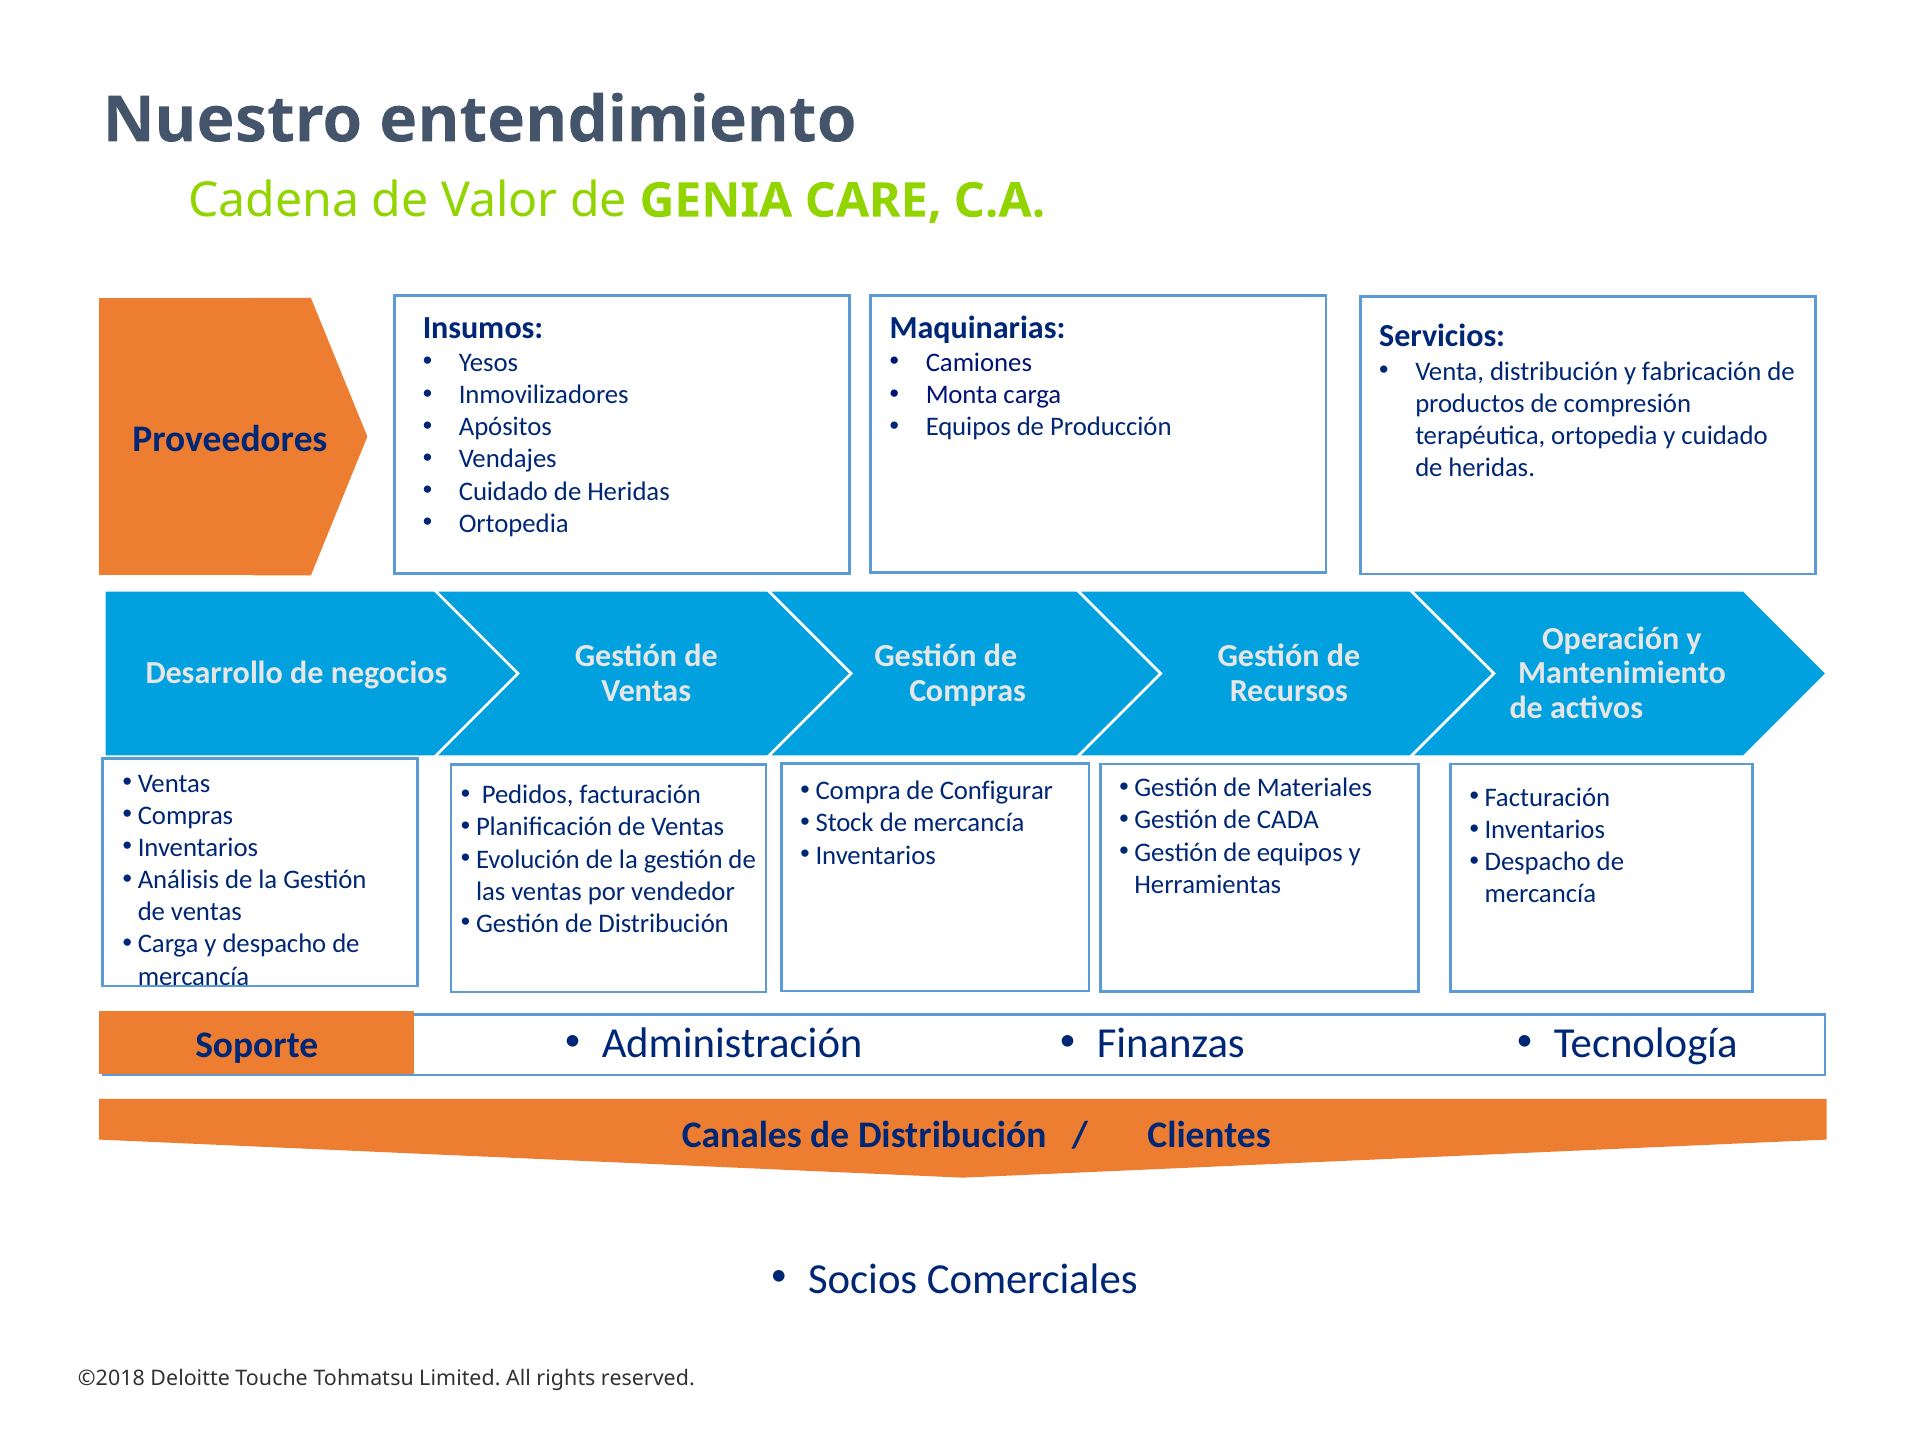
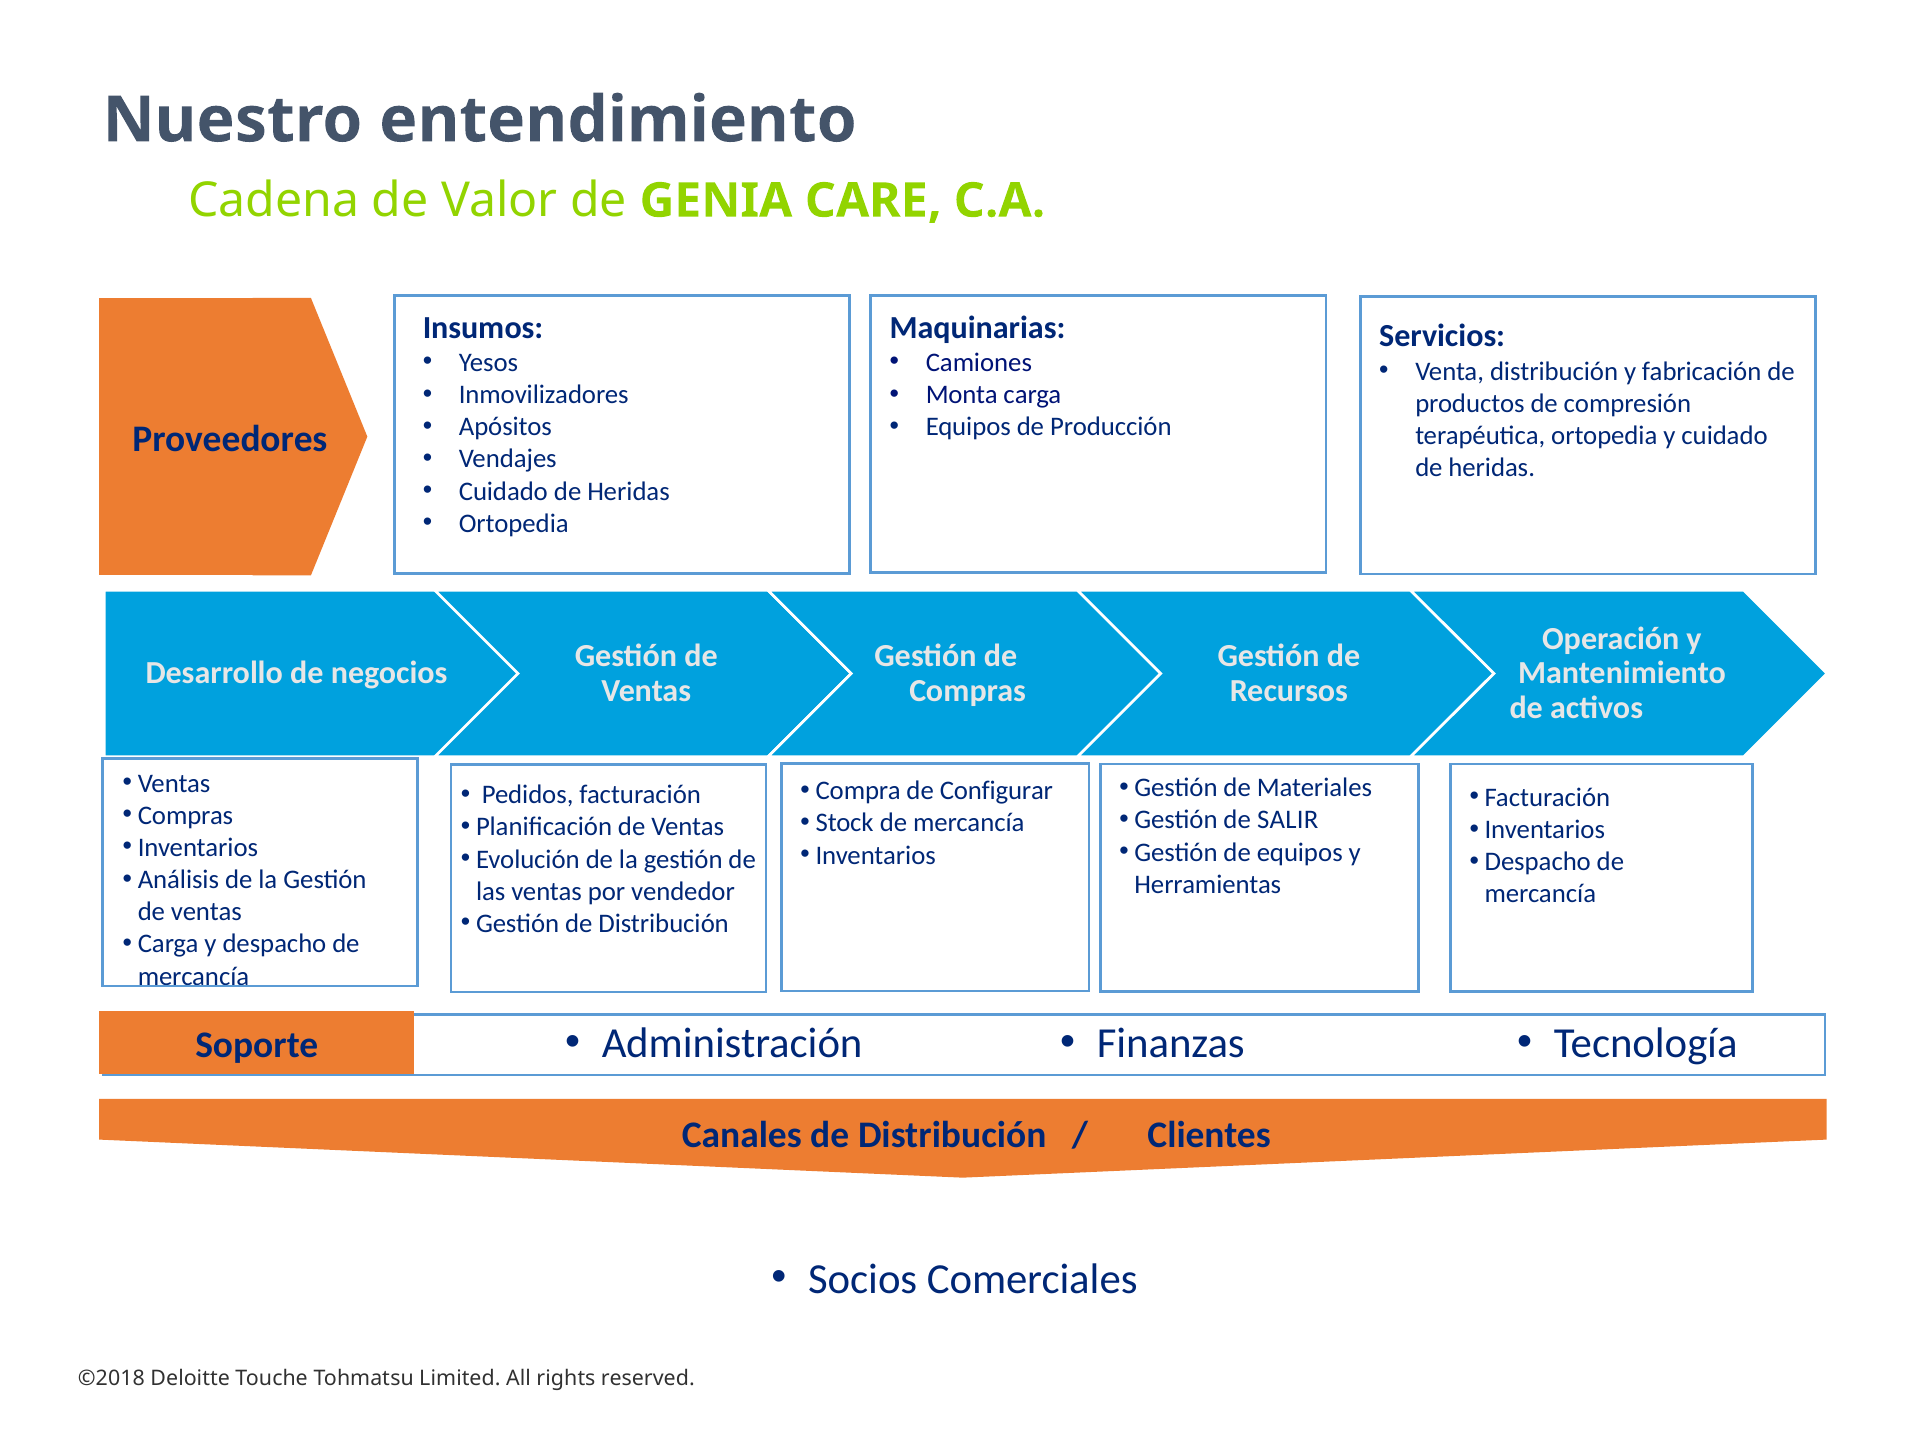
CADA: CADA -> SALIR (1288, 820)
